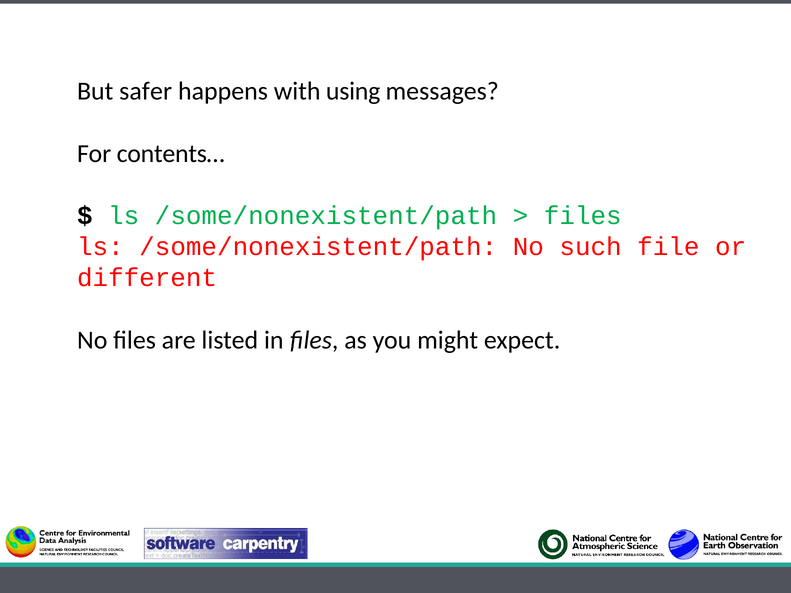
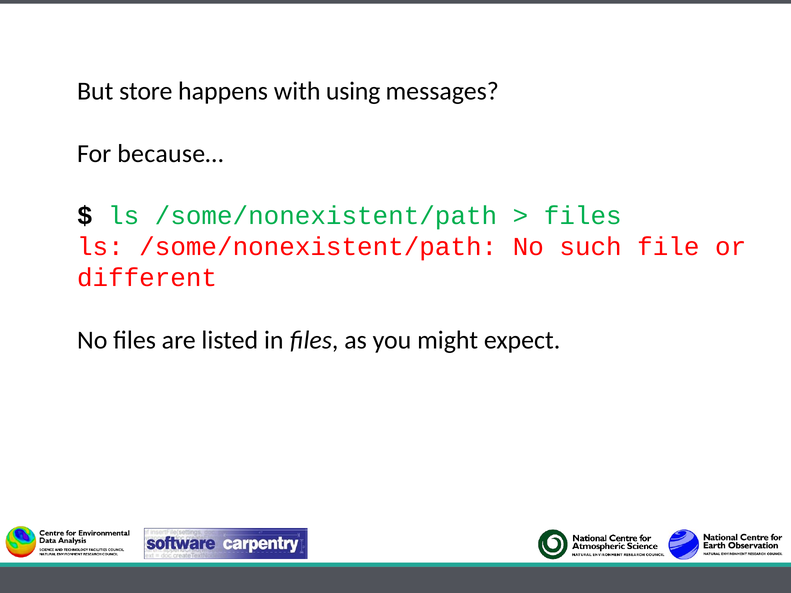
safer: safer -> store (146, 91)
contents…: contents… -> because… (170, 154)
